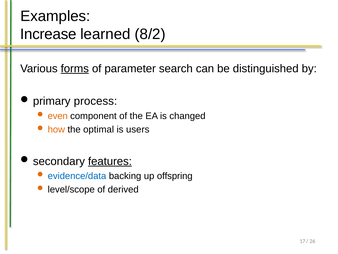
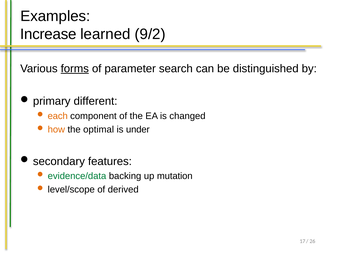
8/2: 8/2 -> 9/2 (150, 34)
process: process -> different (96, 101)
even: even -> each (58, 116)
users: users -> under (138, 129)
features underline: present -> none (110, 161)
evidence/data colour: blue -> green (77, 176)
offspring: offspring -> mutation (175, 176)
